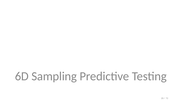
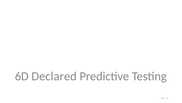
Sampling: Sampling -> Declared (54, 76)
